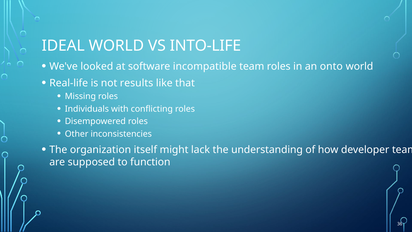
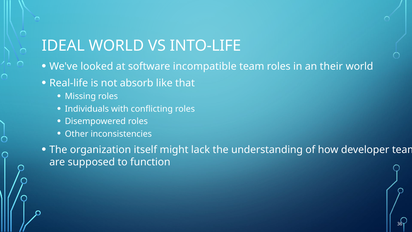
onto: onto -> their (331, 66)
results: results -> absorb (137, 83)
